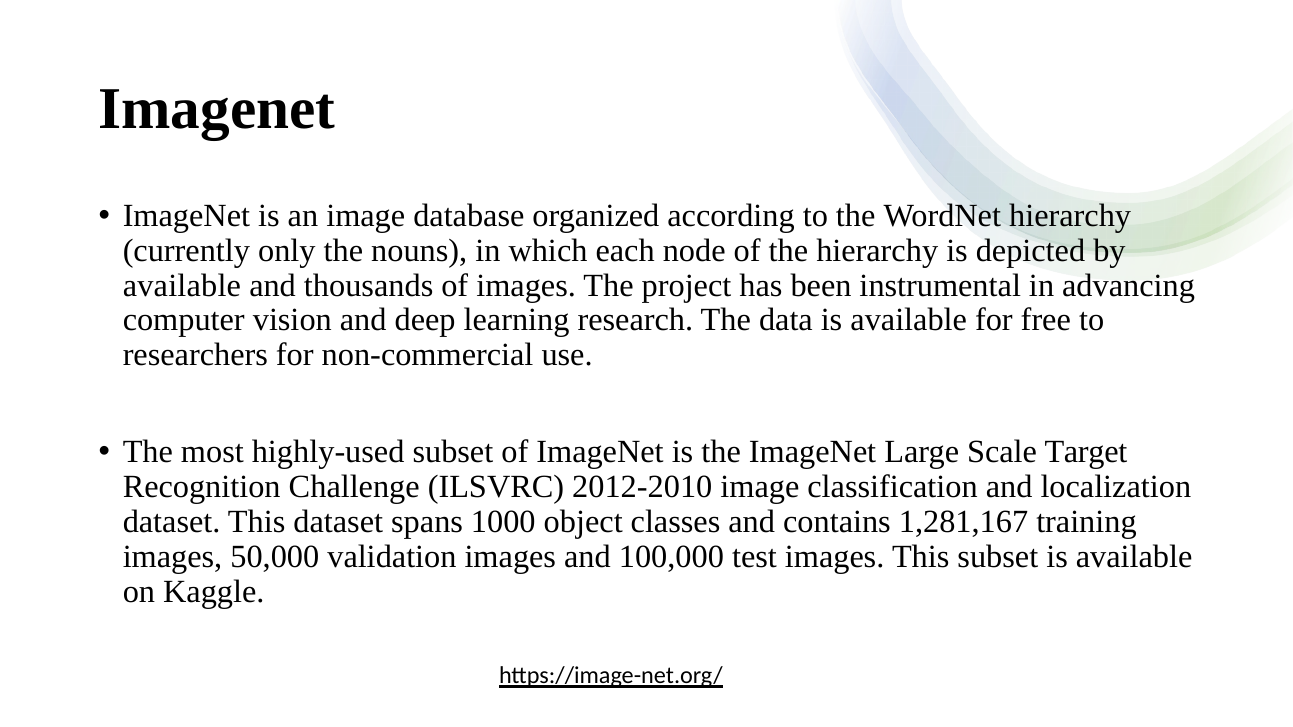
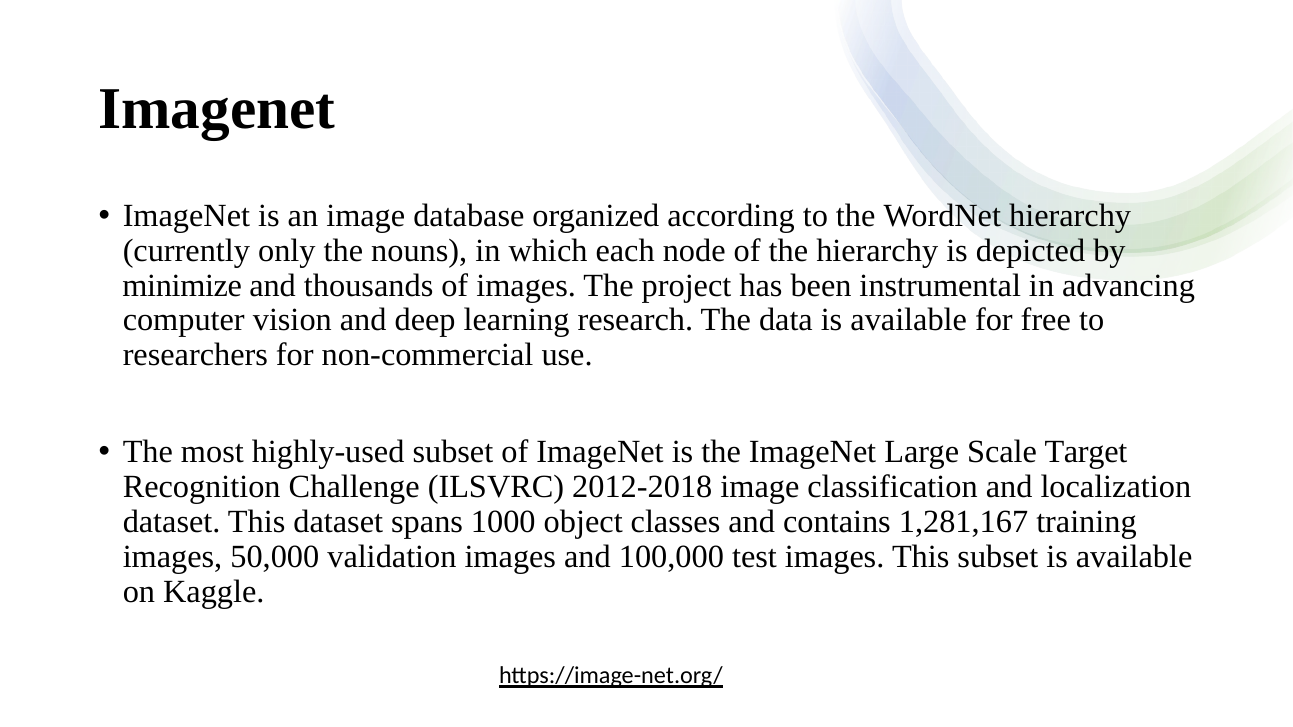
available: available -> minimize (182, 286)
2012-2010: 2012-2010 -> 2012-2018 (642, 487)
